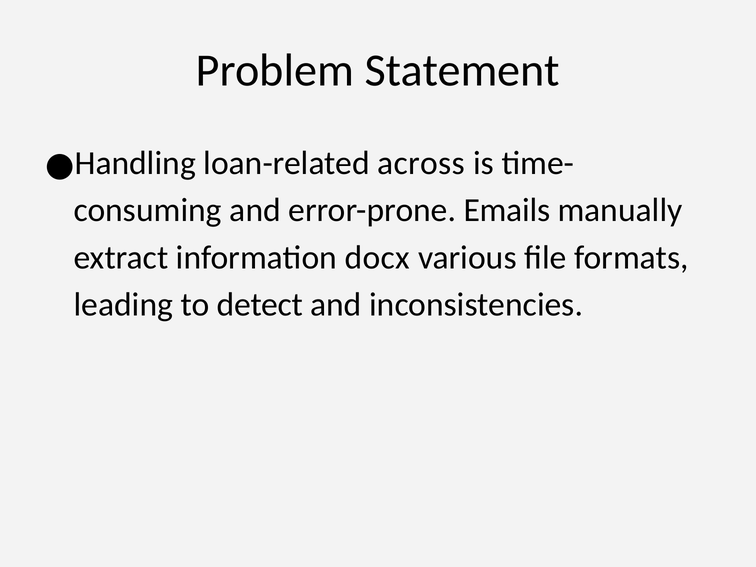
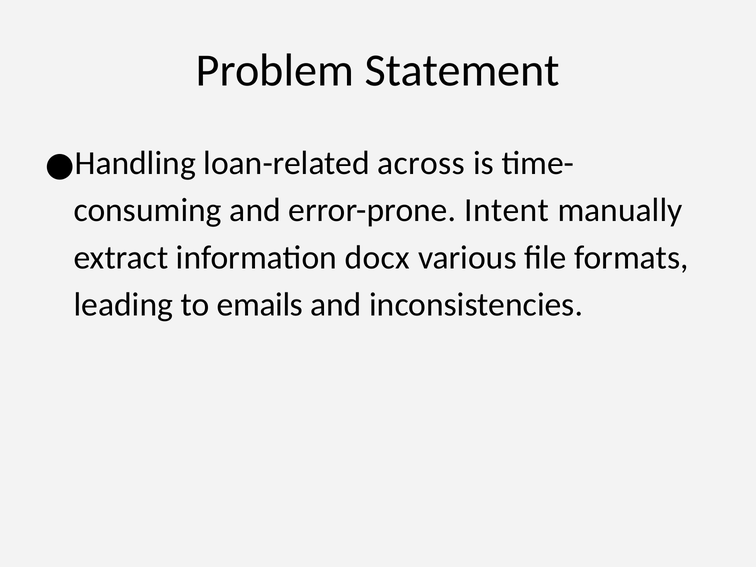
Emails: Emails -> Intent (507, 210)
detect: detect -> emails (260, 305)
